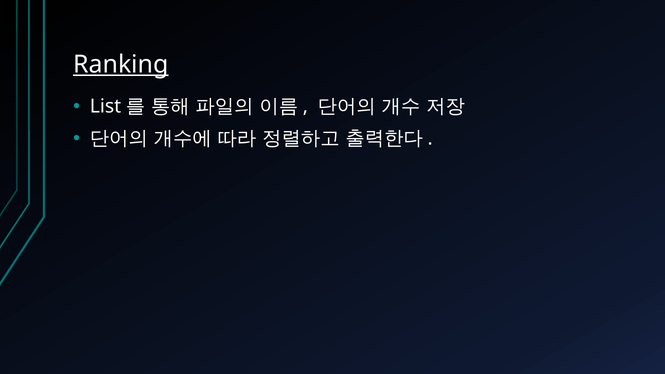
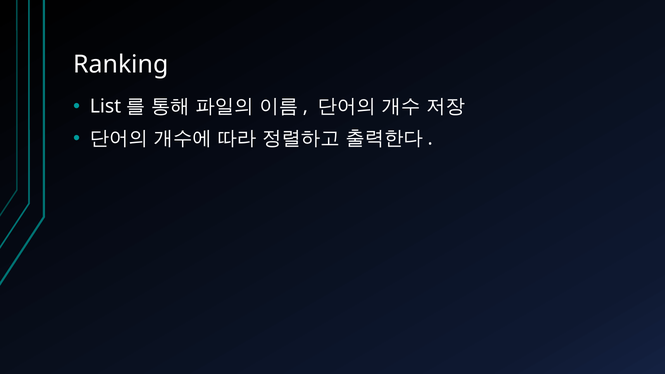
Ranking underline: present -> none (121, 65)
